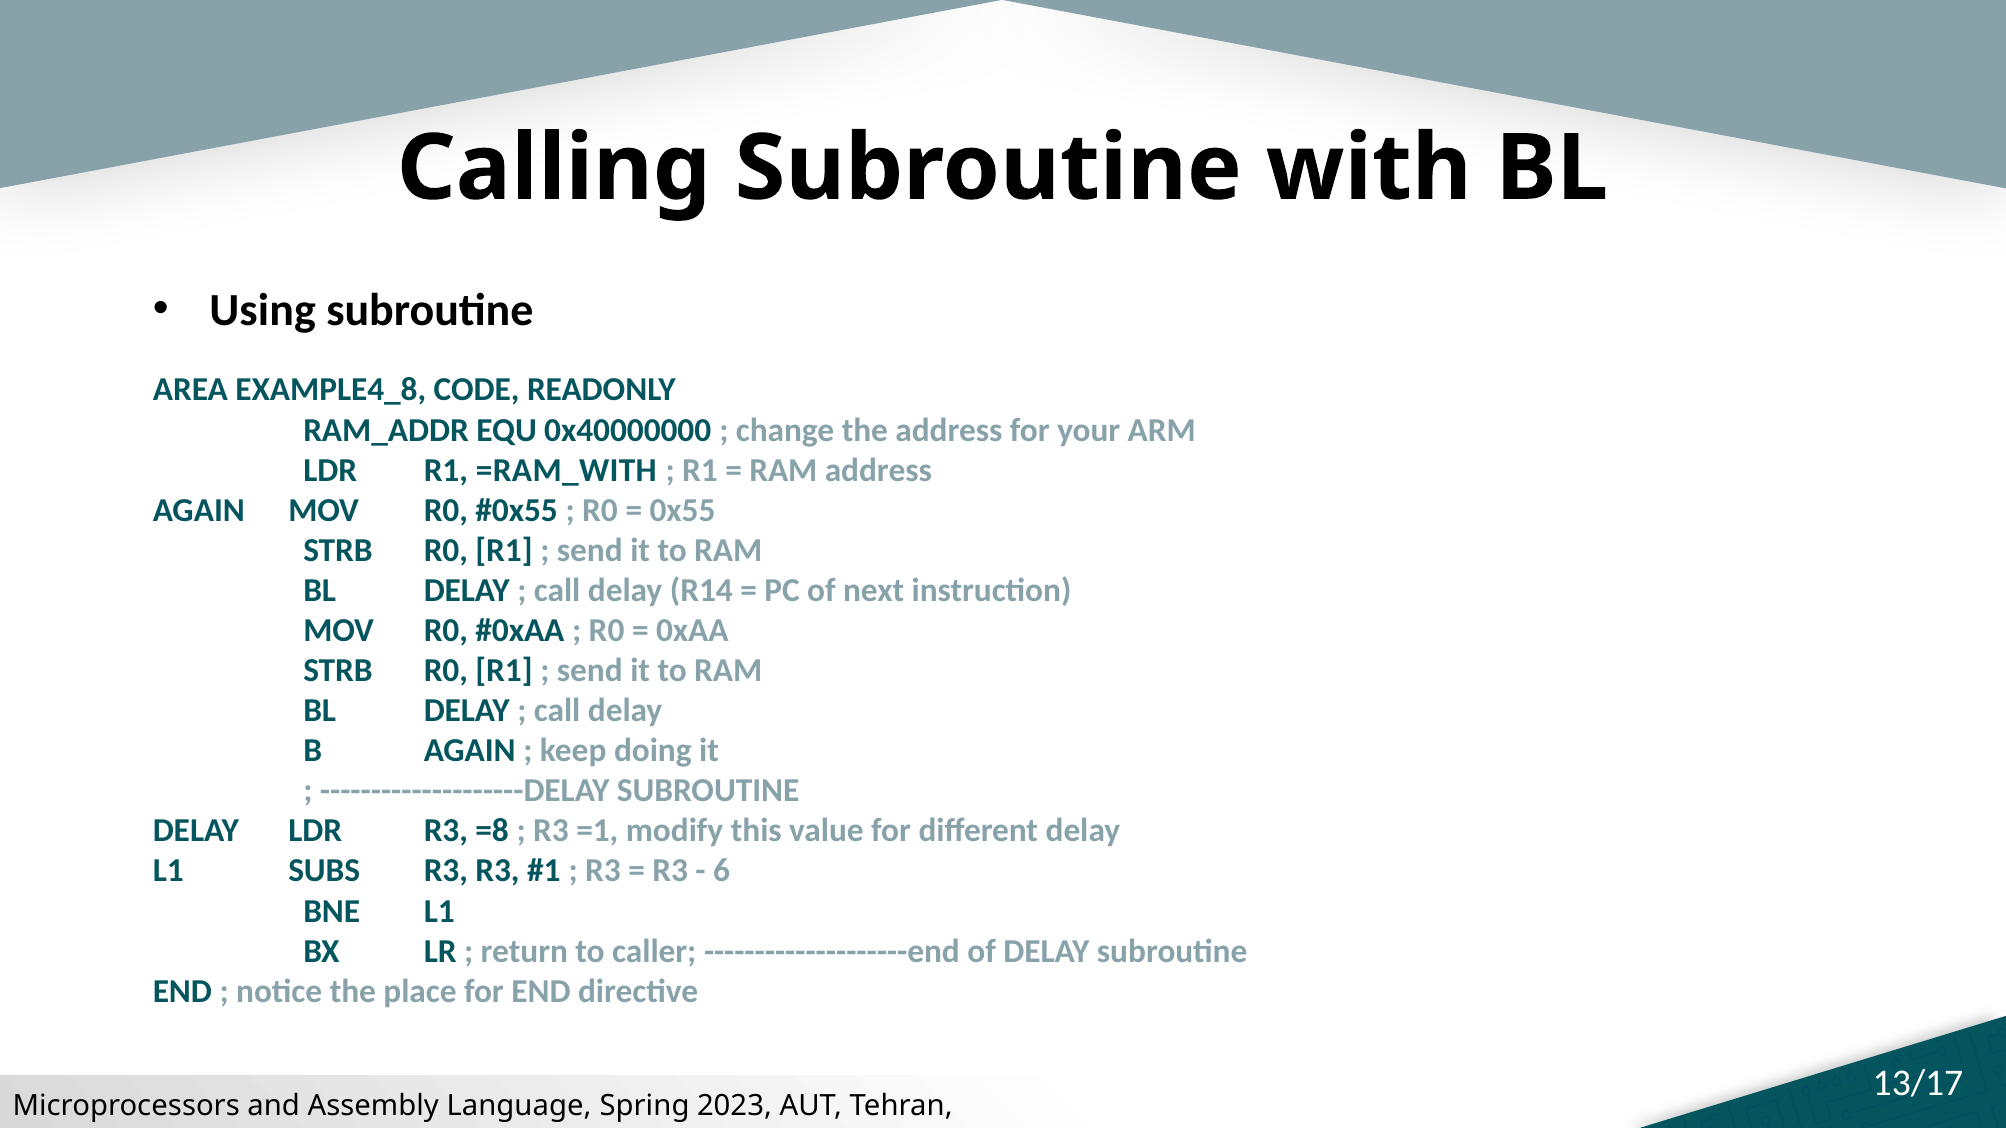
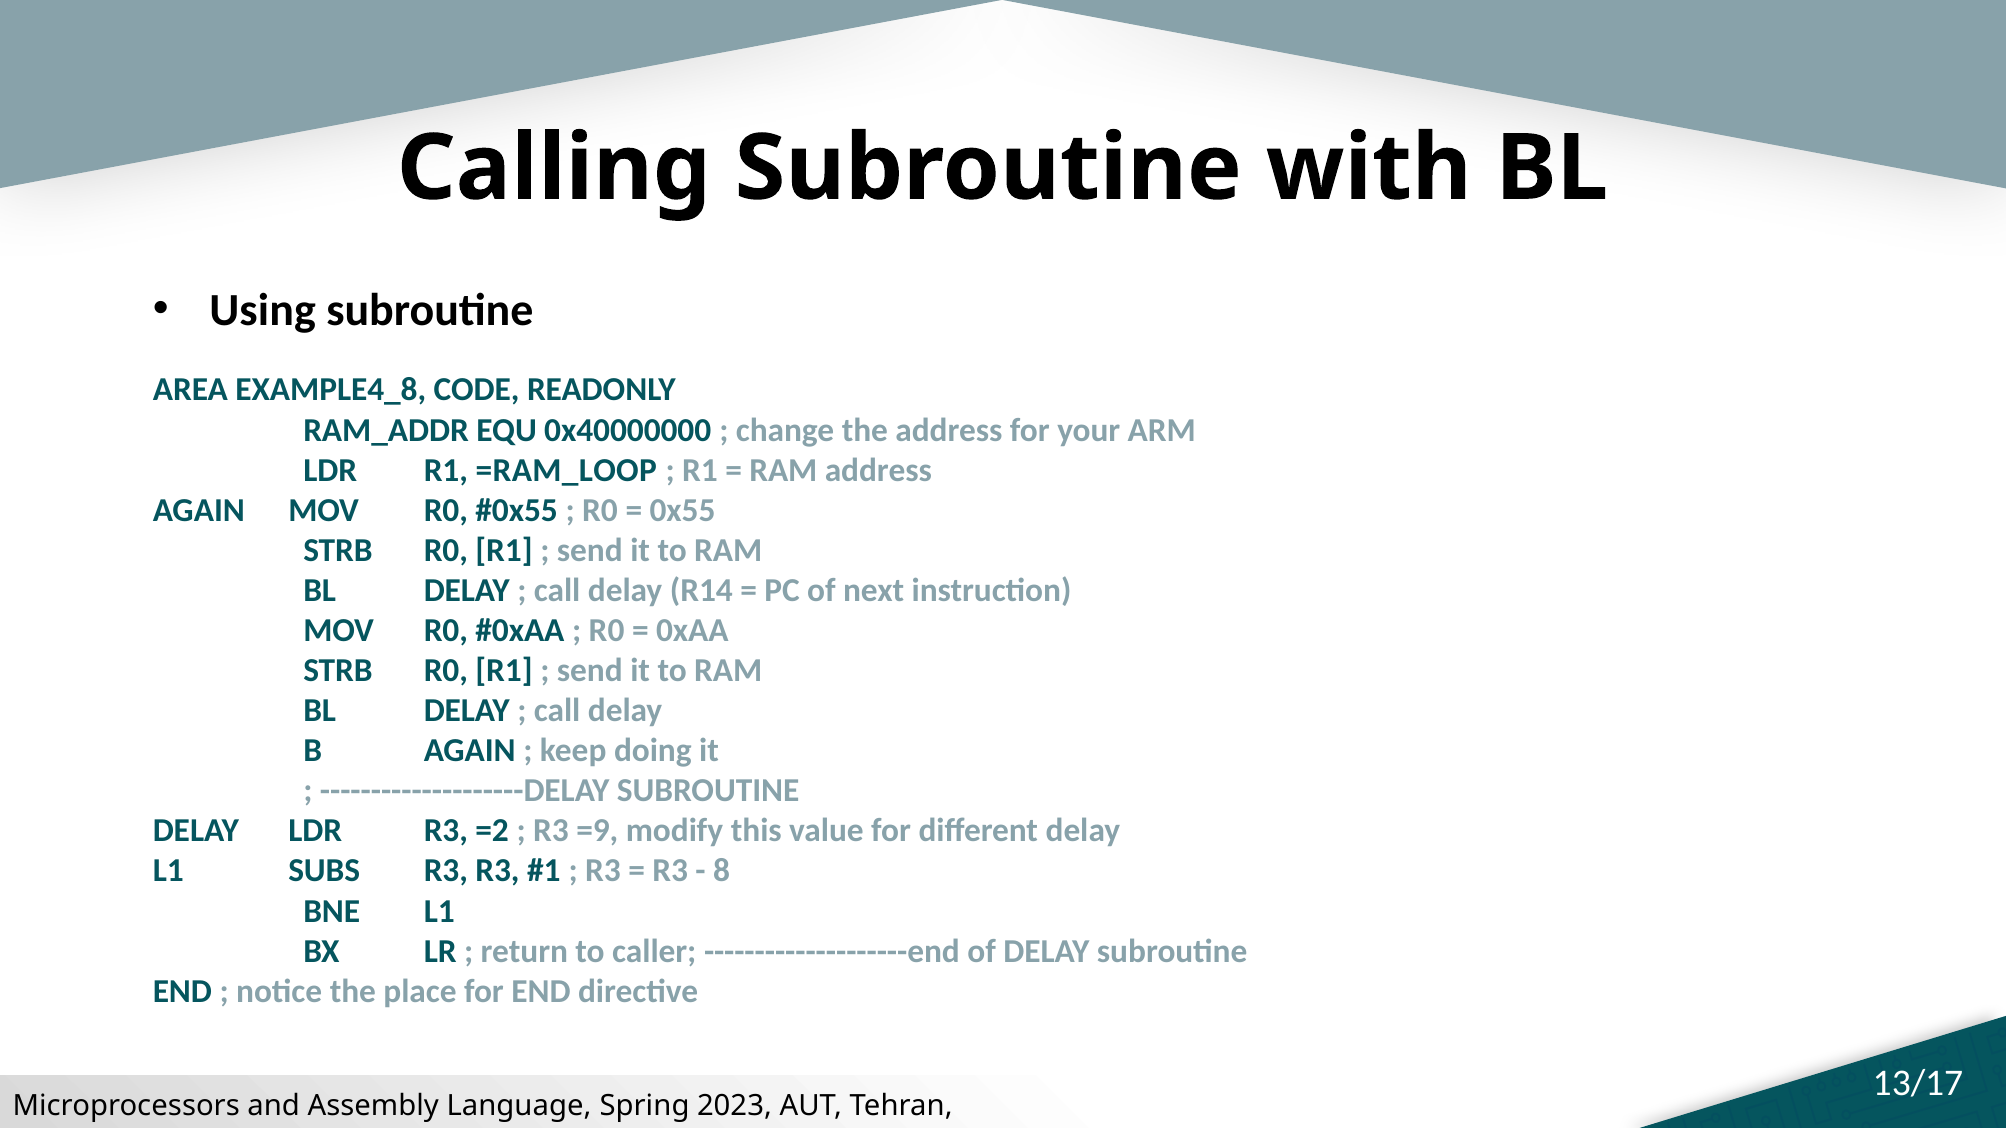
=RAM_WITH: =RAM_WITH -> =RAM_LOOP (566, 470)
=8: =8 -> =2 (492, 831)
=1: =1 -> =9 (597, 831)
6: 6 -> 8 (722, 871)
